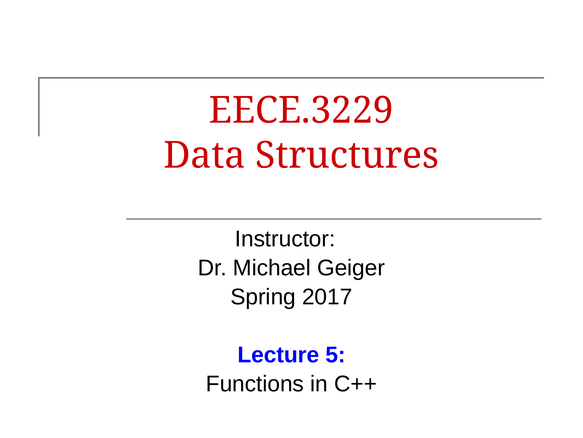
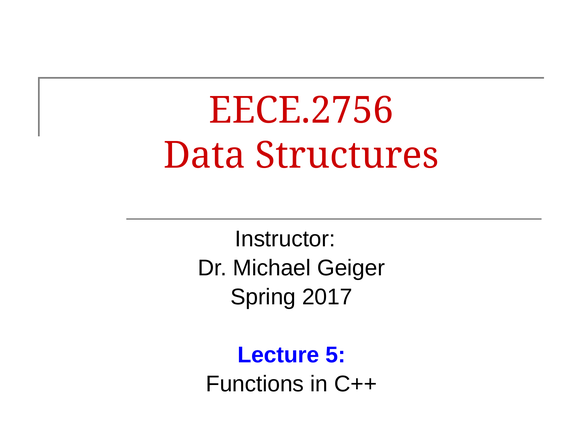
EECE.3229: EECE.3229 -> EECE.2756 (301, 110)
